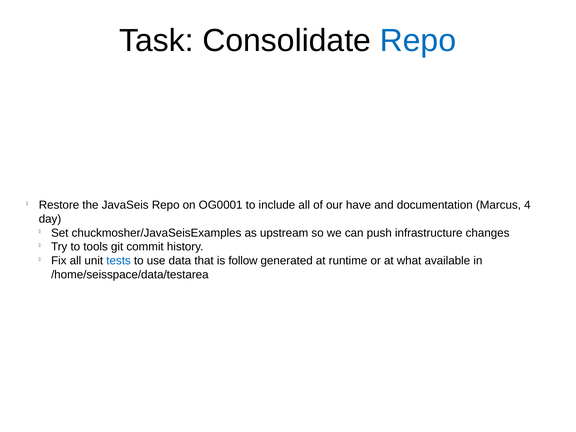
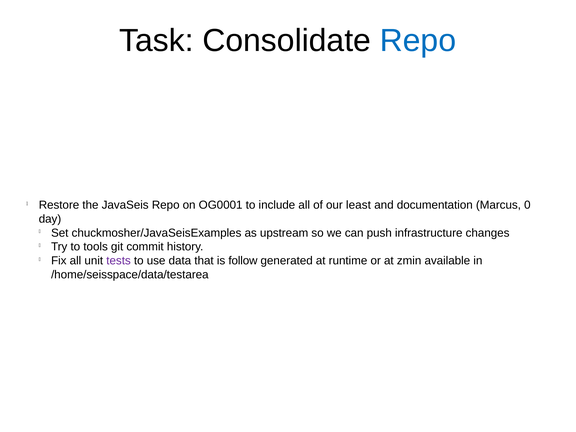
have: have -> least (358, 205)
4: 4 -> 0 (527, 205)
tests colour: blue -> purple (119, 261)
what: what -> zmin (409, 261)
